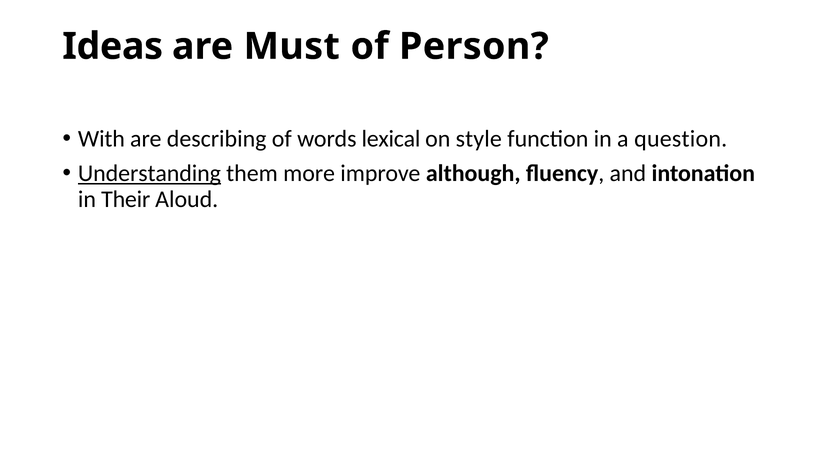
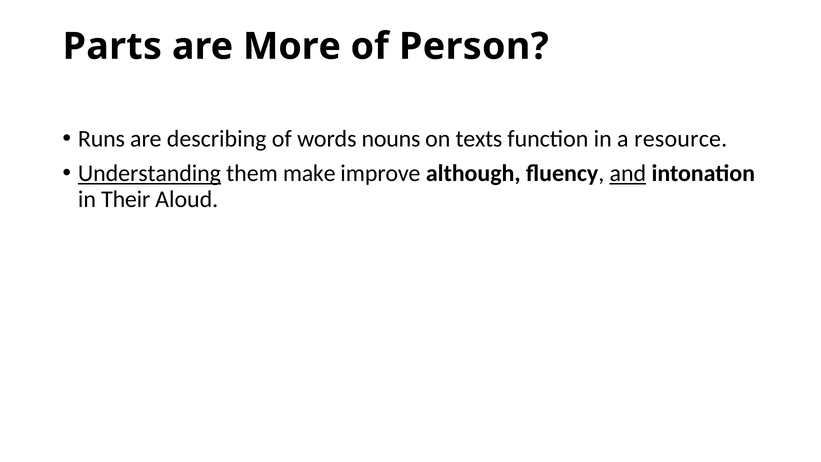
Ideas: Ideas -> Parts (112, 46)
Must: Must -> More (292, 46)
With: With -> Runs (101, 139)
lexical: lexical -> nouns (391, 139)
style: style -> texts (479, 139)
question: question -> resource (681, 139)
more: more -> make (309, 173)
and underline: none -> present (628, 173)
